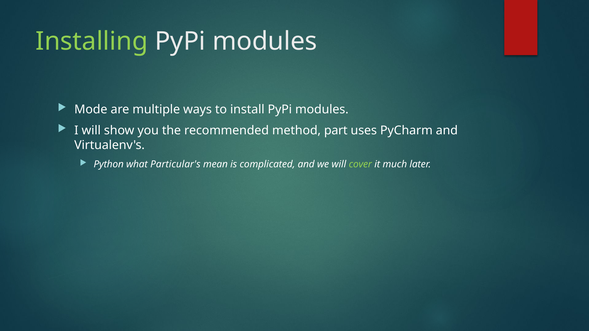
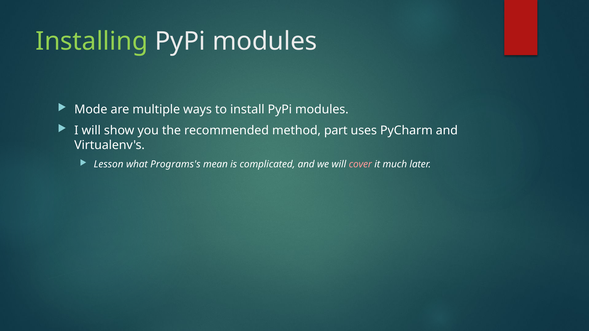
Python: Python -> Lesson (109, 164)
Particular's: Particular's -> Programs's (175, 164)
cover colour: light green -> pink (360, 164)
